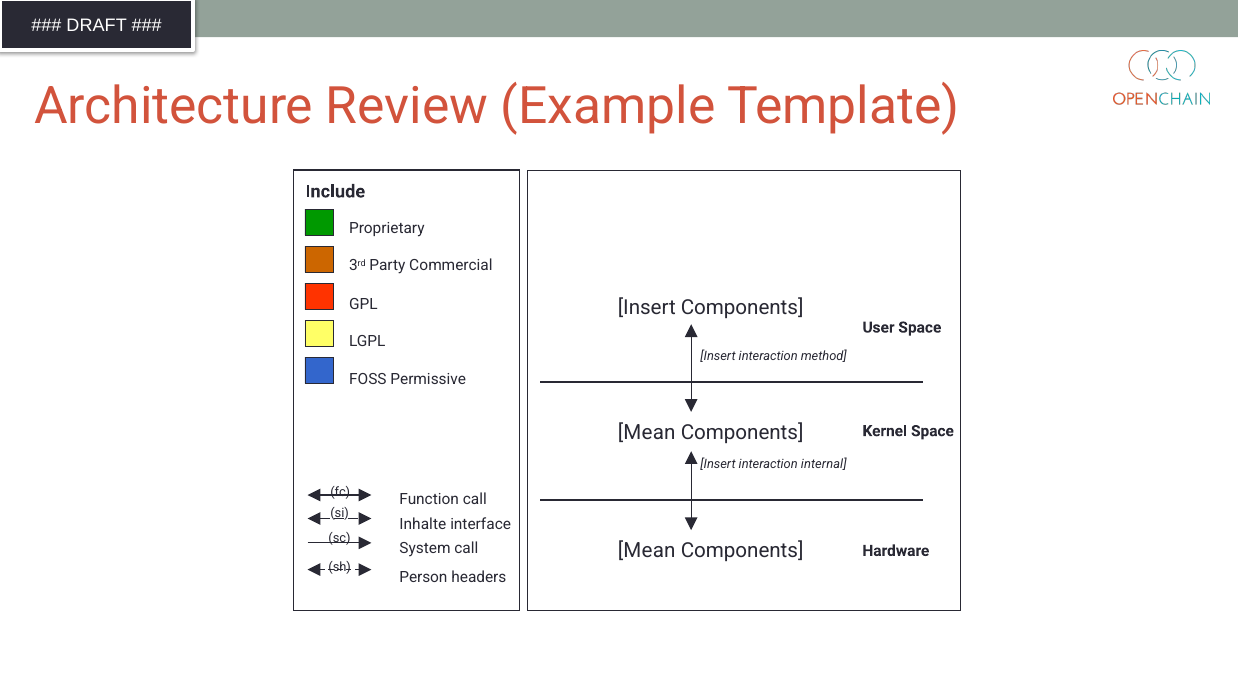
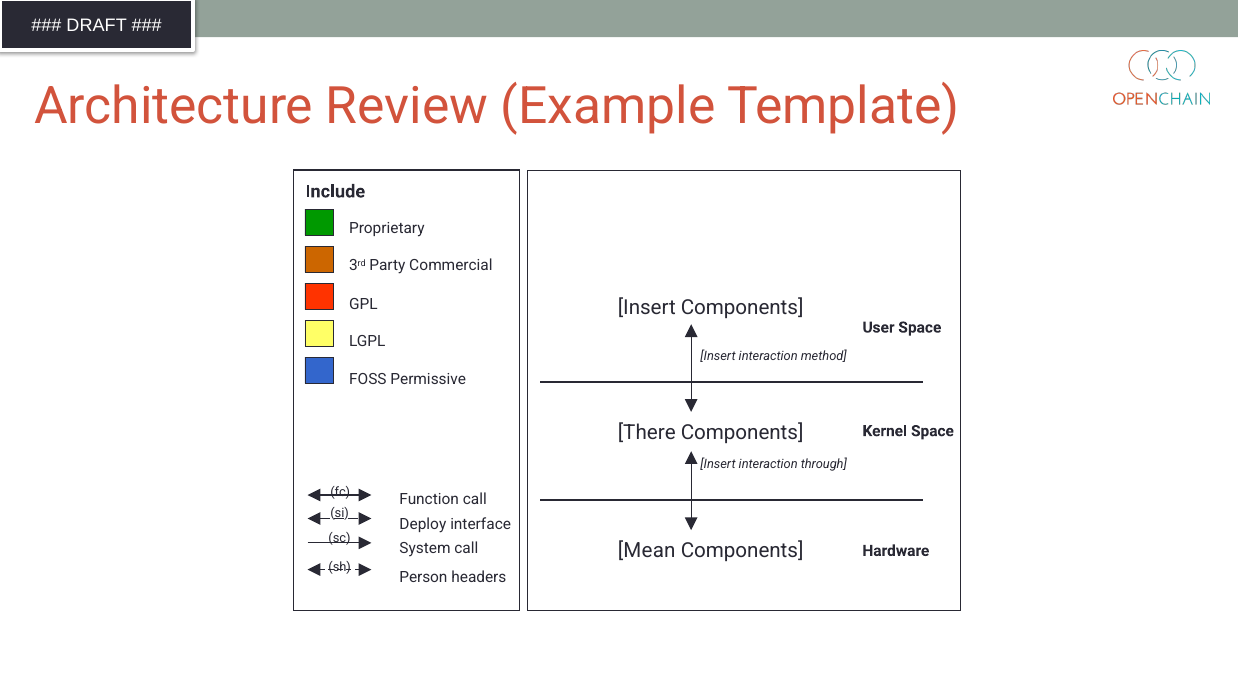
Mean: Mean -> There (647, 433)
internal: internal -> through (824, 465)
Inhalte: Inhalte -> Deploy (423, 524)
